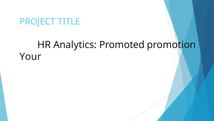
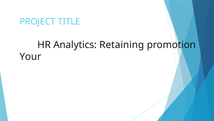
Promoted: Promoted -> Retaining (122, 45)
